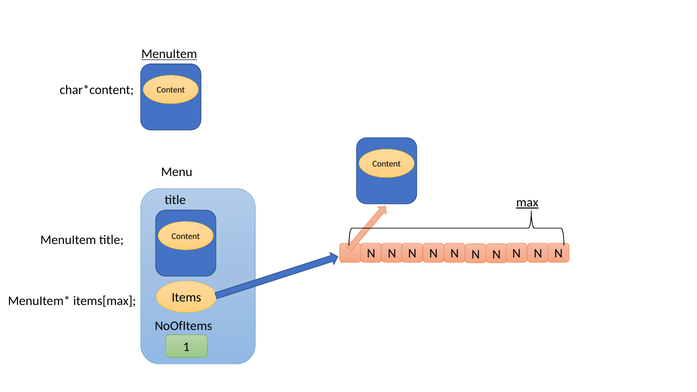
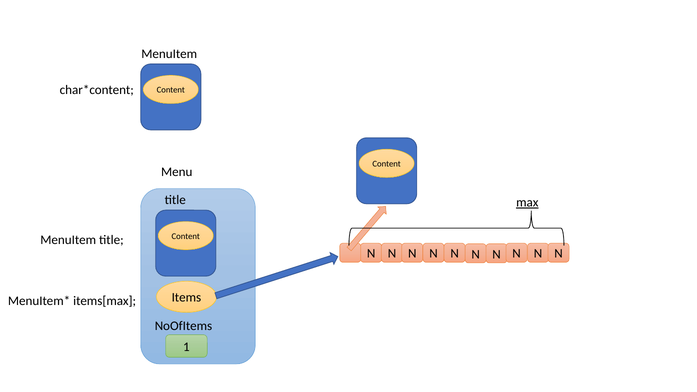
MenuItem underline: present -> none (169, 54)
